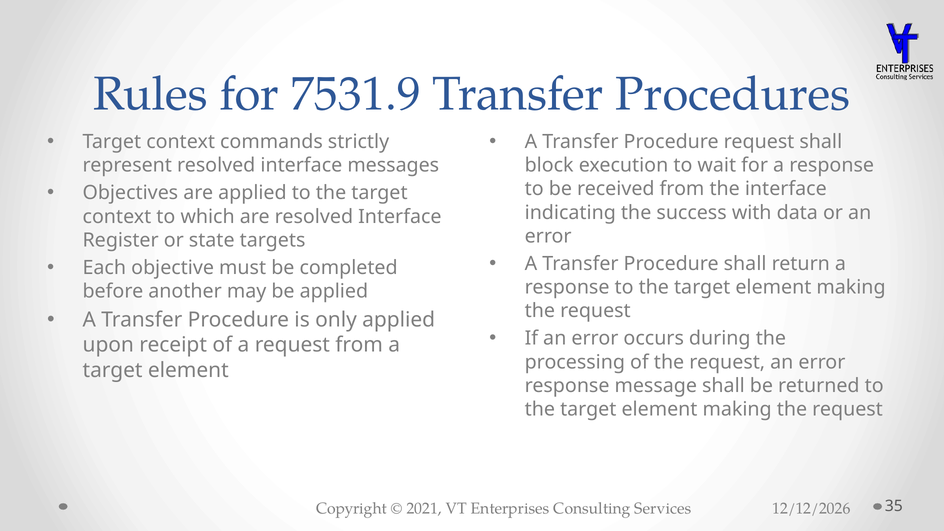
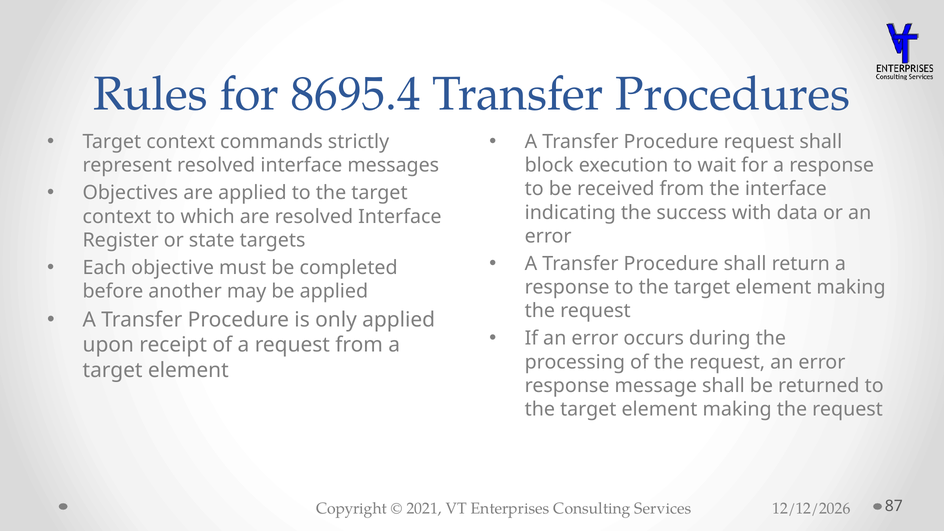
7531.9: 7531.9 -> 8695.4 (356, 94)
35: 35 -> 87 (894, 506)
